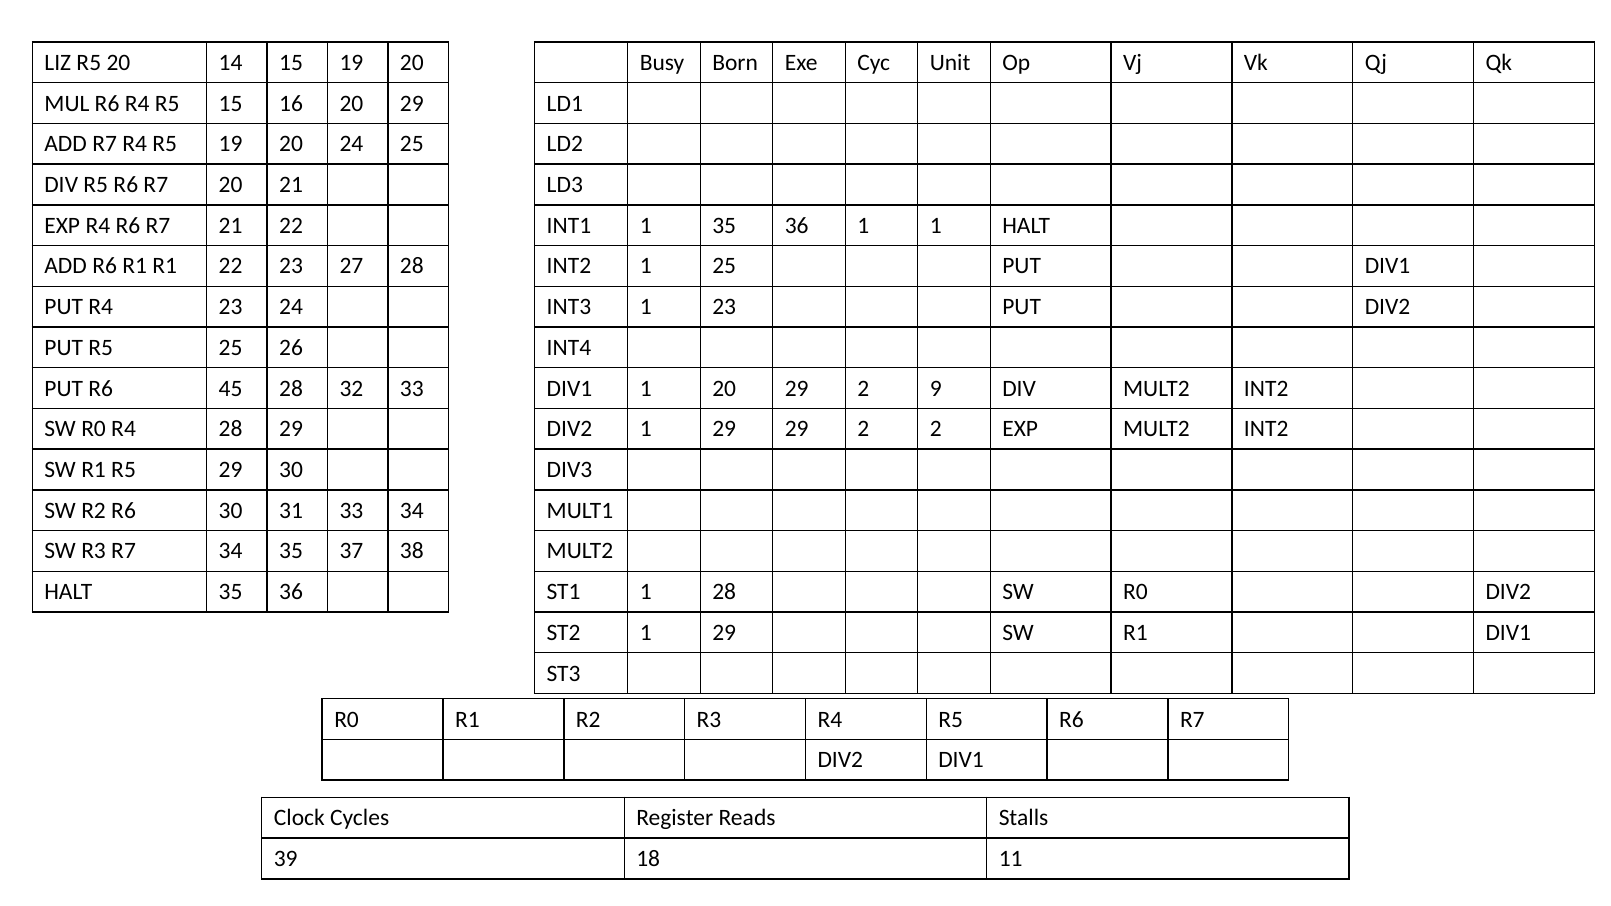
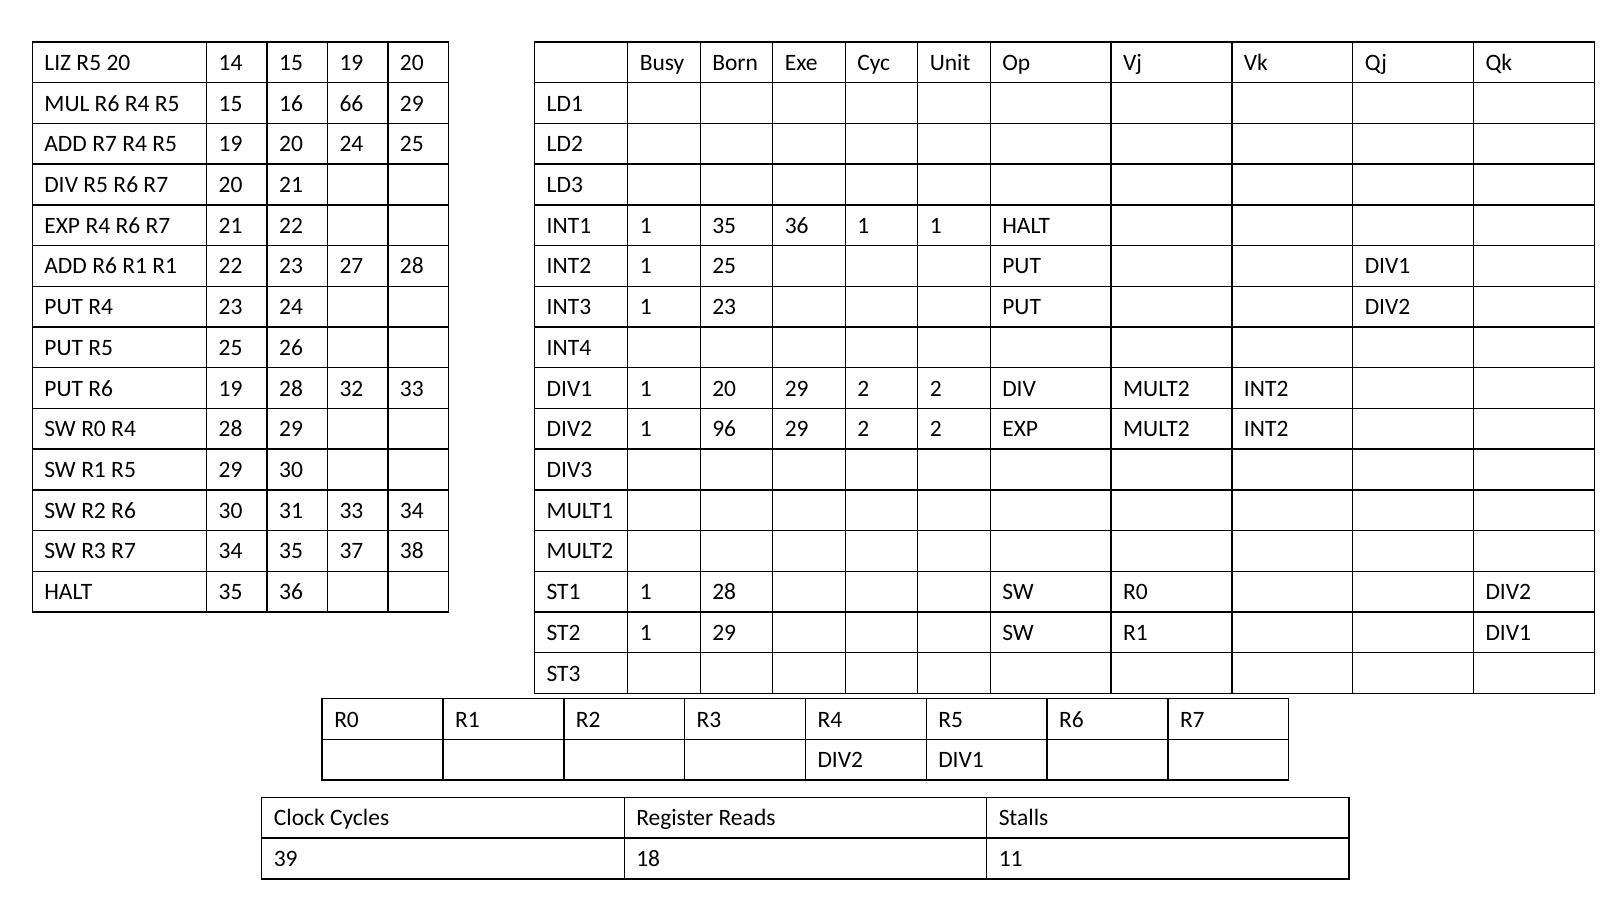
16 20: 20 -> 66 (351, 103)
R6 45: 45 -> 19 (231, 388)
20 29 2 9: 9 -> 2 (936, 388)
DIV2 1 29: 29 -> 96 (724, 429)
